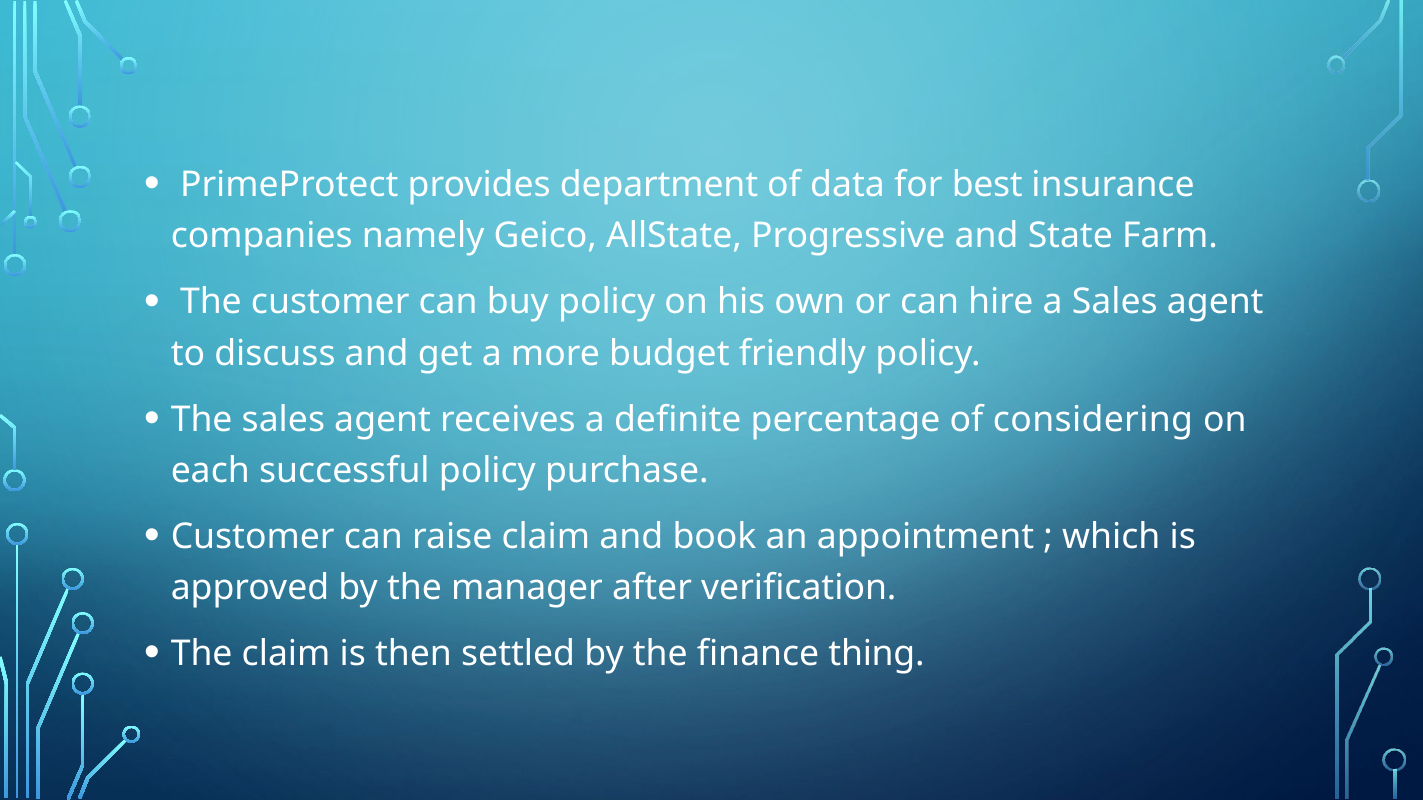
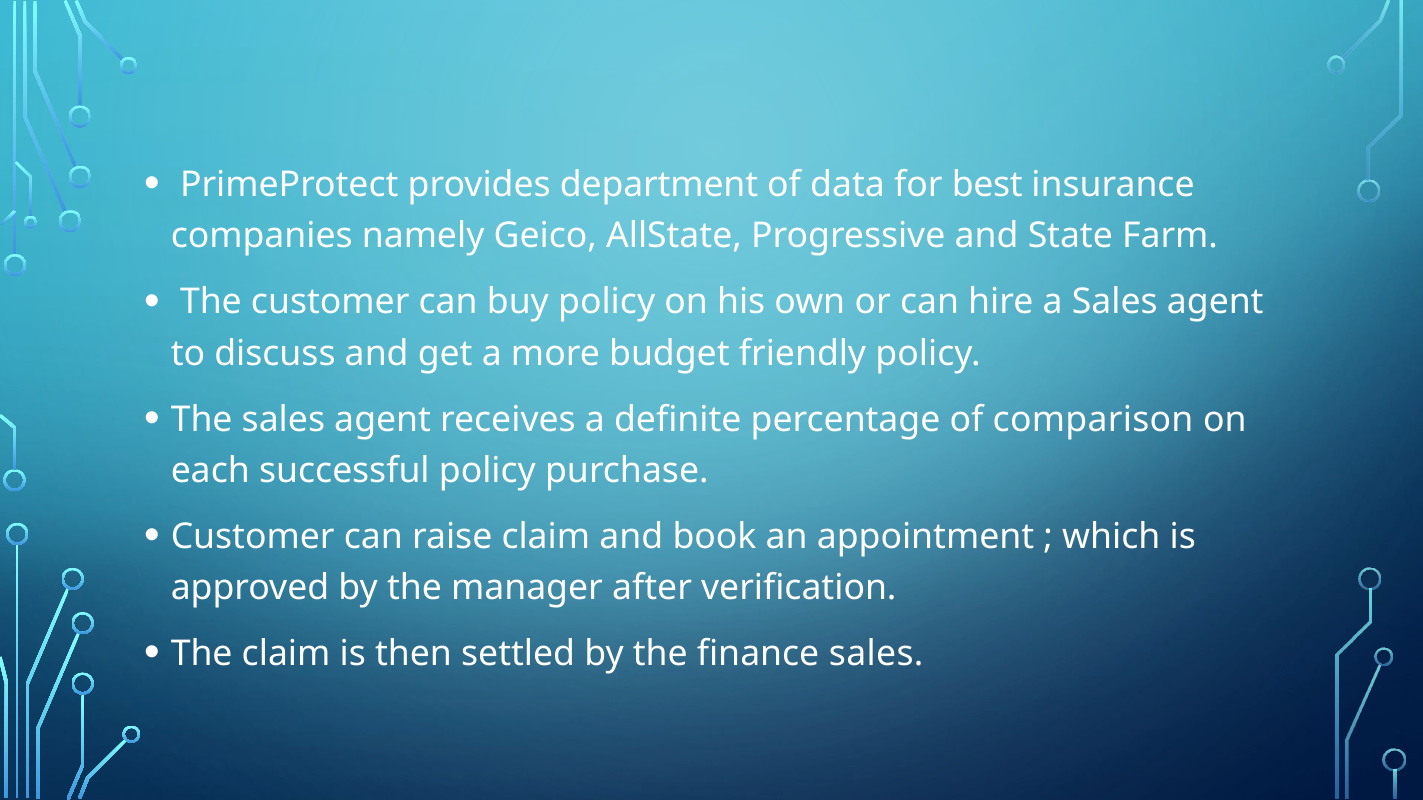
considering: considering -> comparison (1093, 420)
finance thing: thing -> sales (876, 654)
